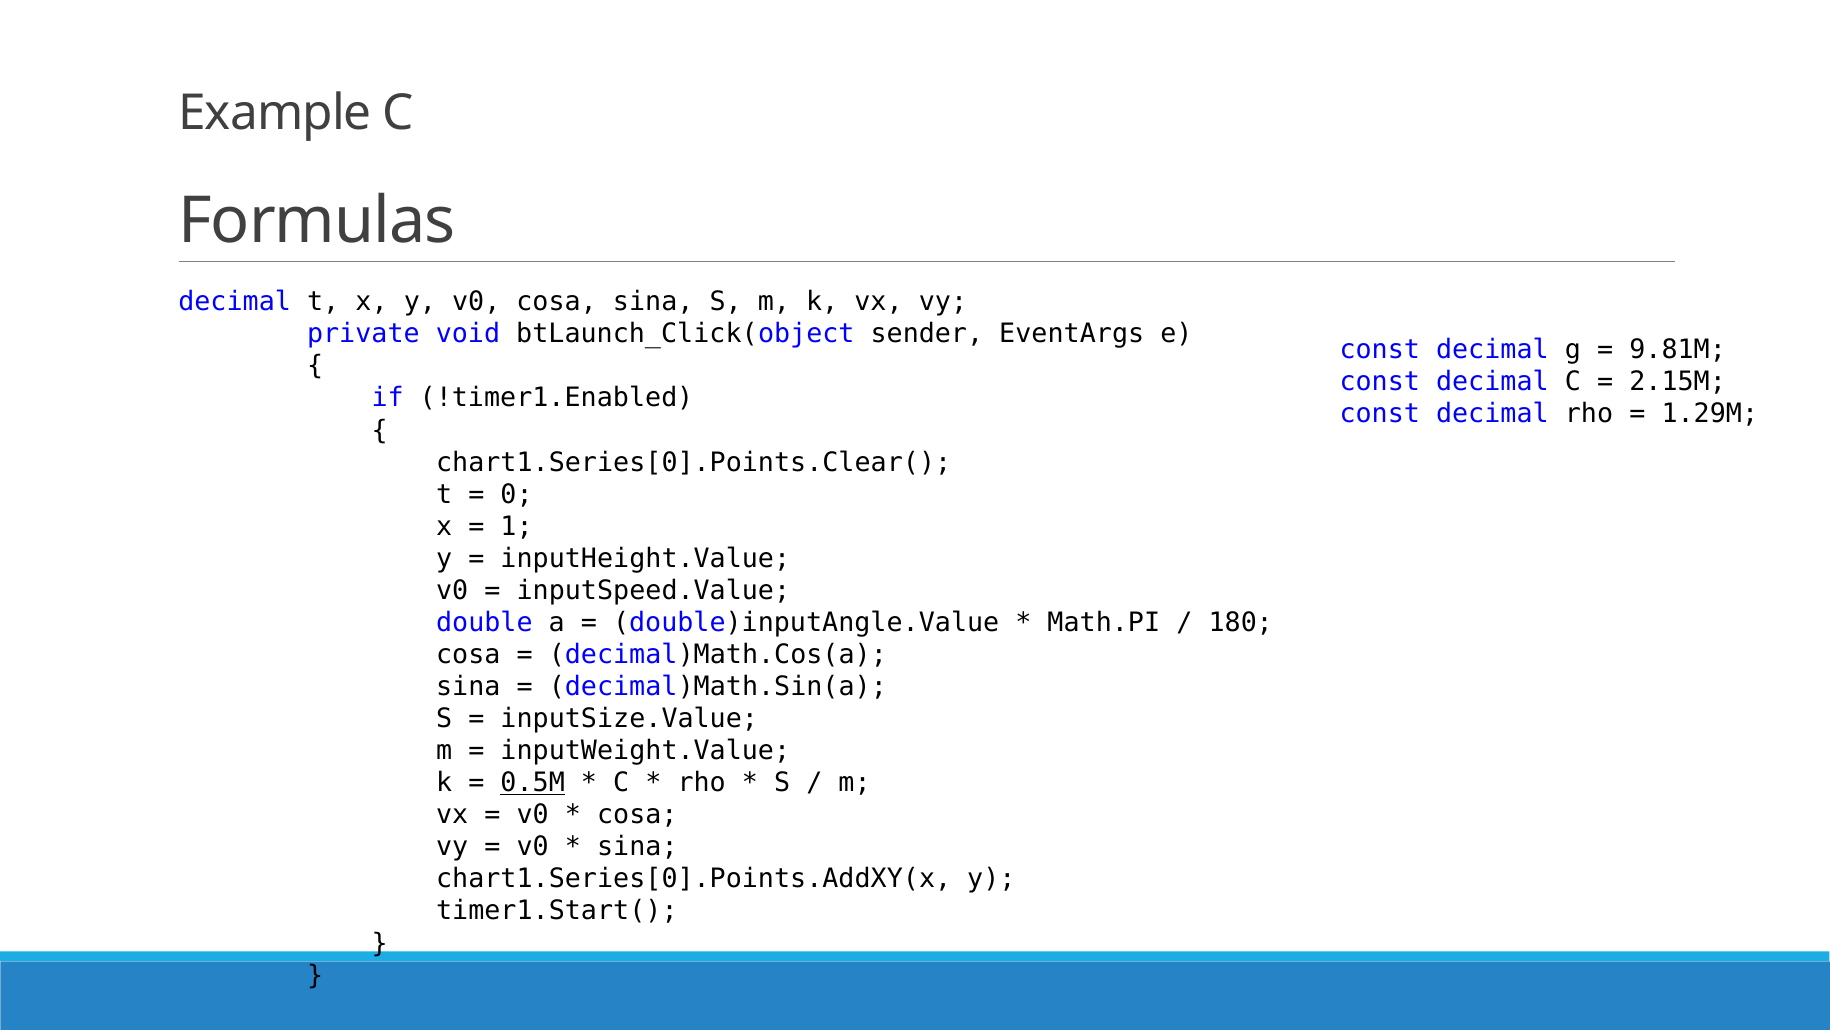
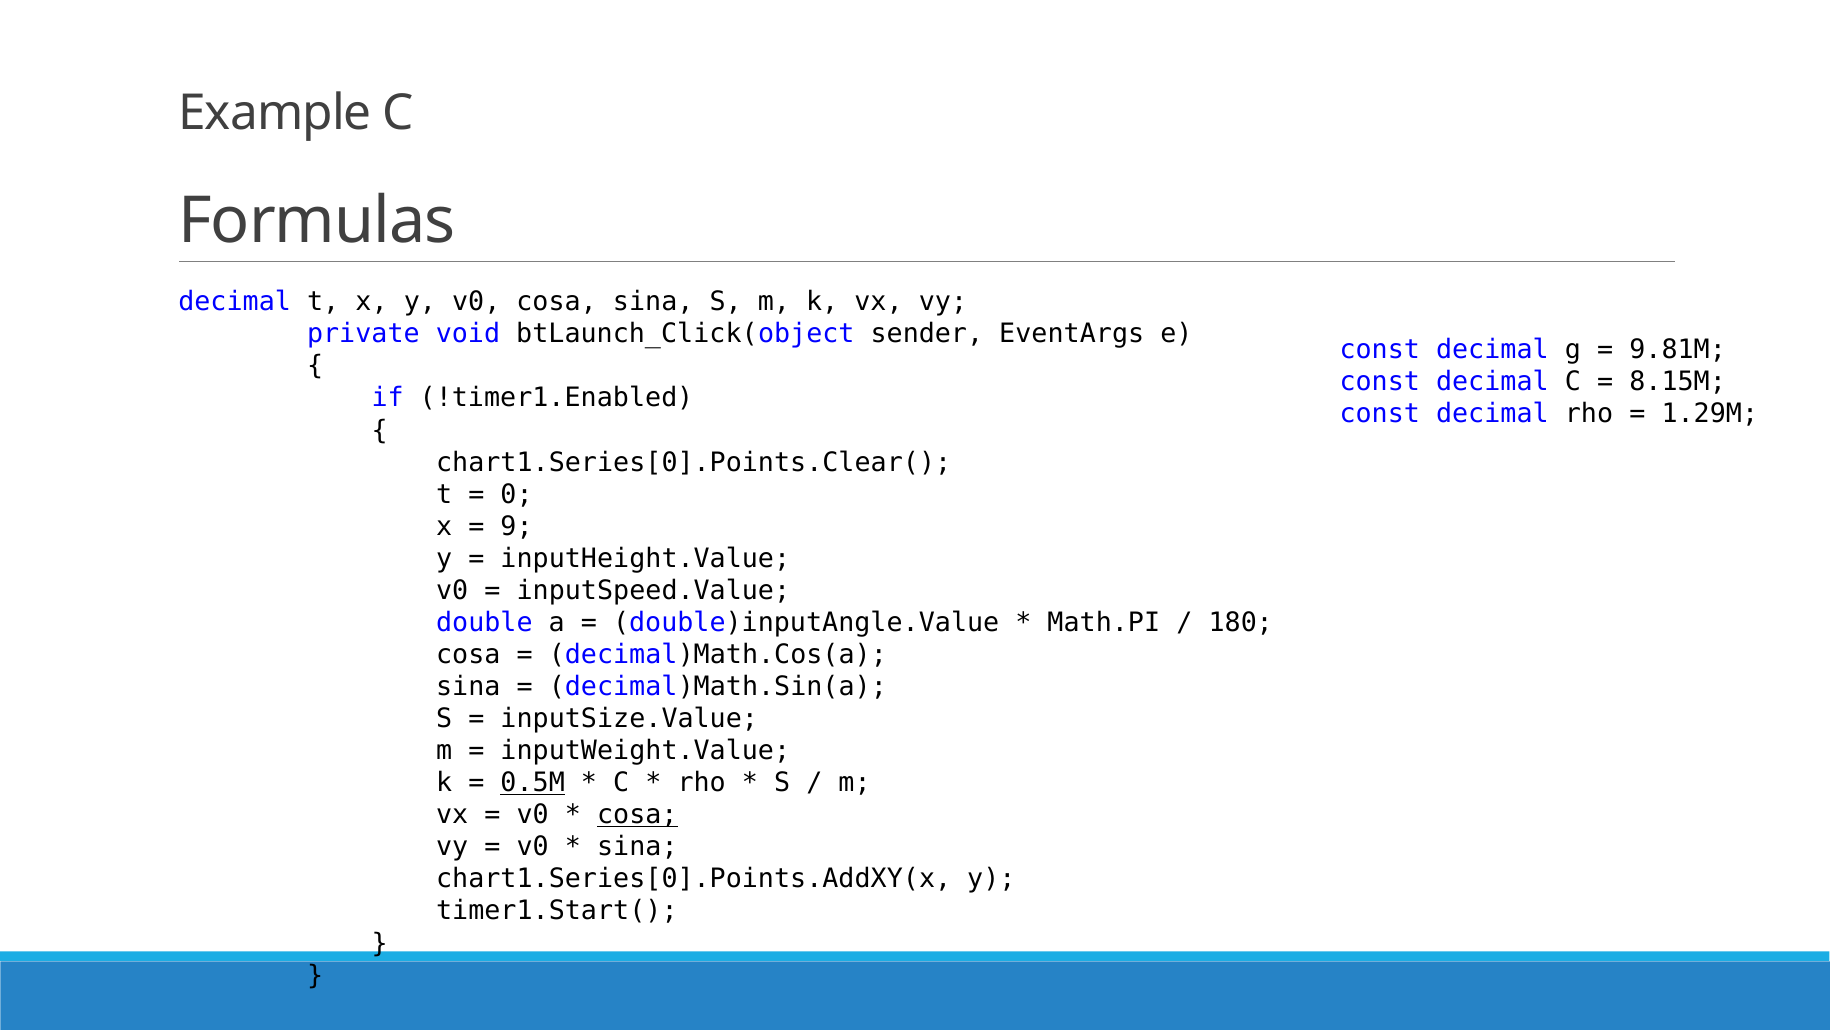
2.15M: 2.15M -> 8.15M (1678, 381)
1: 1 -> 9 (517, 526)
cosa underline: none -> present (637, 814)
